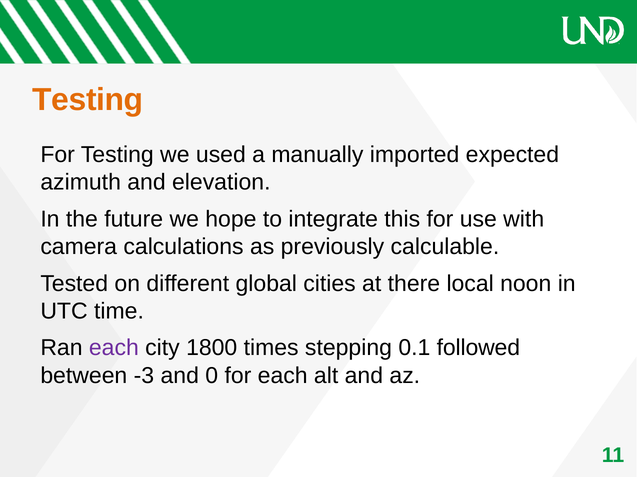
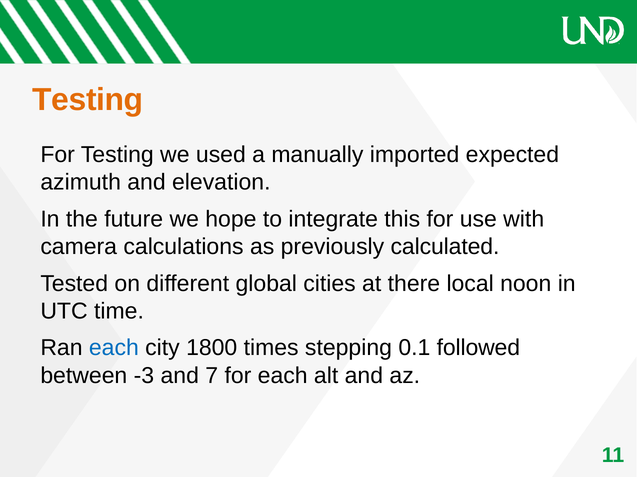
calculable: calculable -> calculated (445, 247)
each colour: purple -> blue (114, 348)
0: 0 -> 7 (212, 376)
